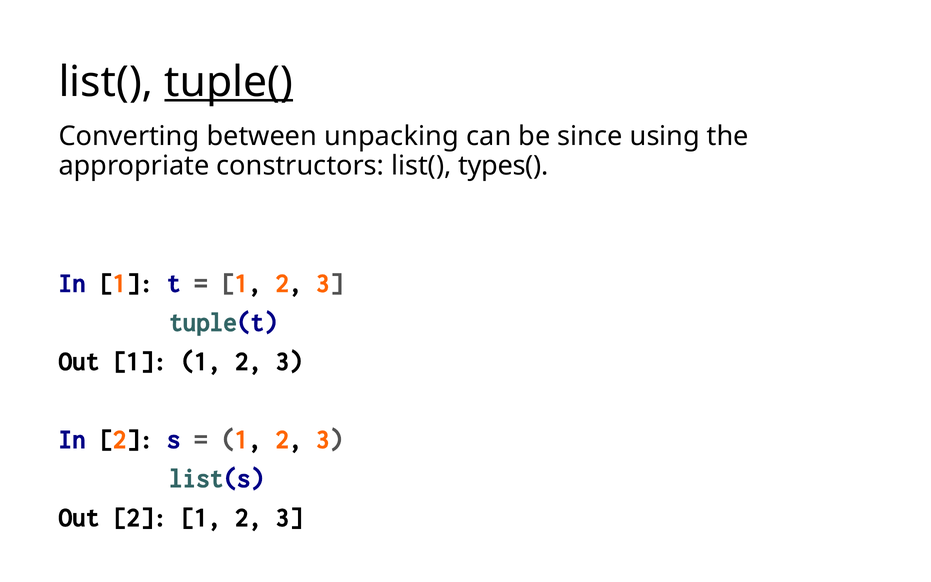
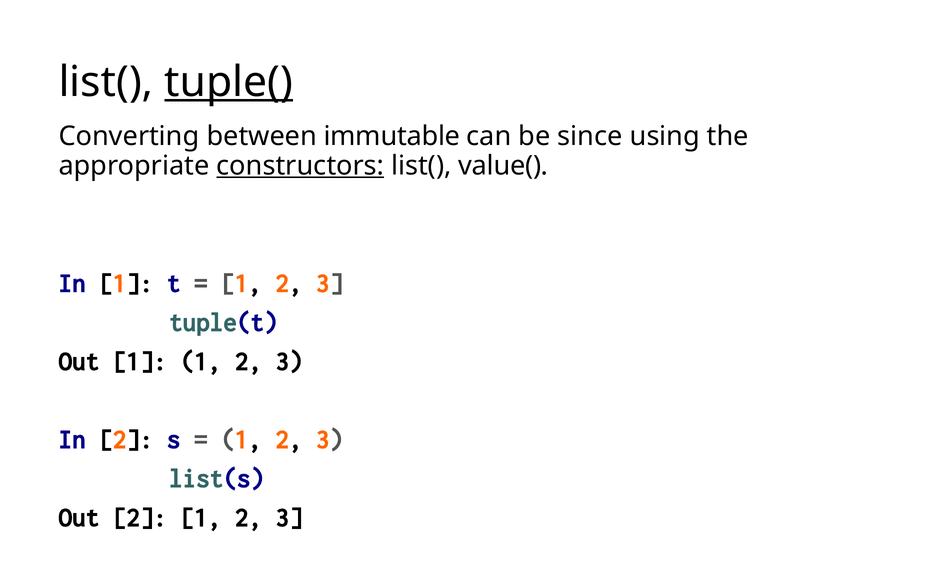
unpacking: unpacking -> immutable (392, 136)
constructors underline: none -> present (300, 166)
types(: types( -> value( (503, 166)
